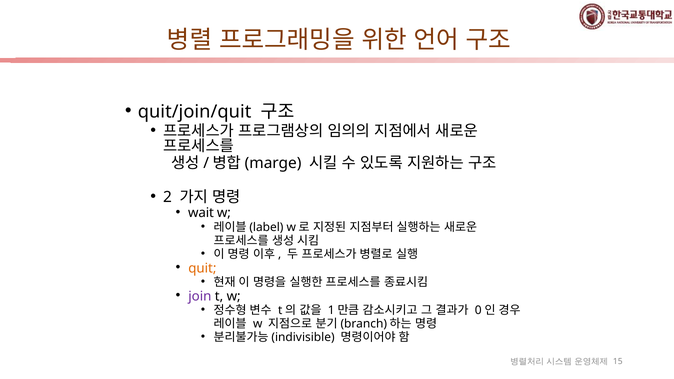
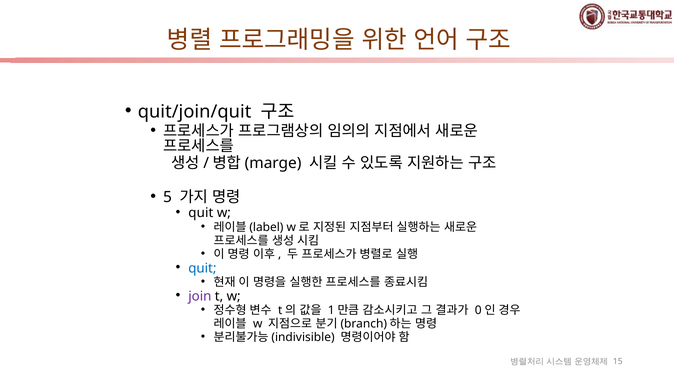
2: 2 -> 5 (167, 197)
wait: wait -> quit (201, 213)
quit colour: orange -> blue (202, 268)
